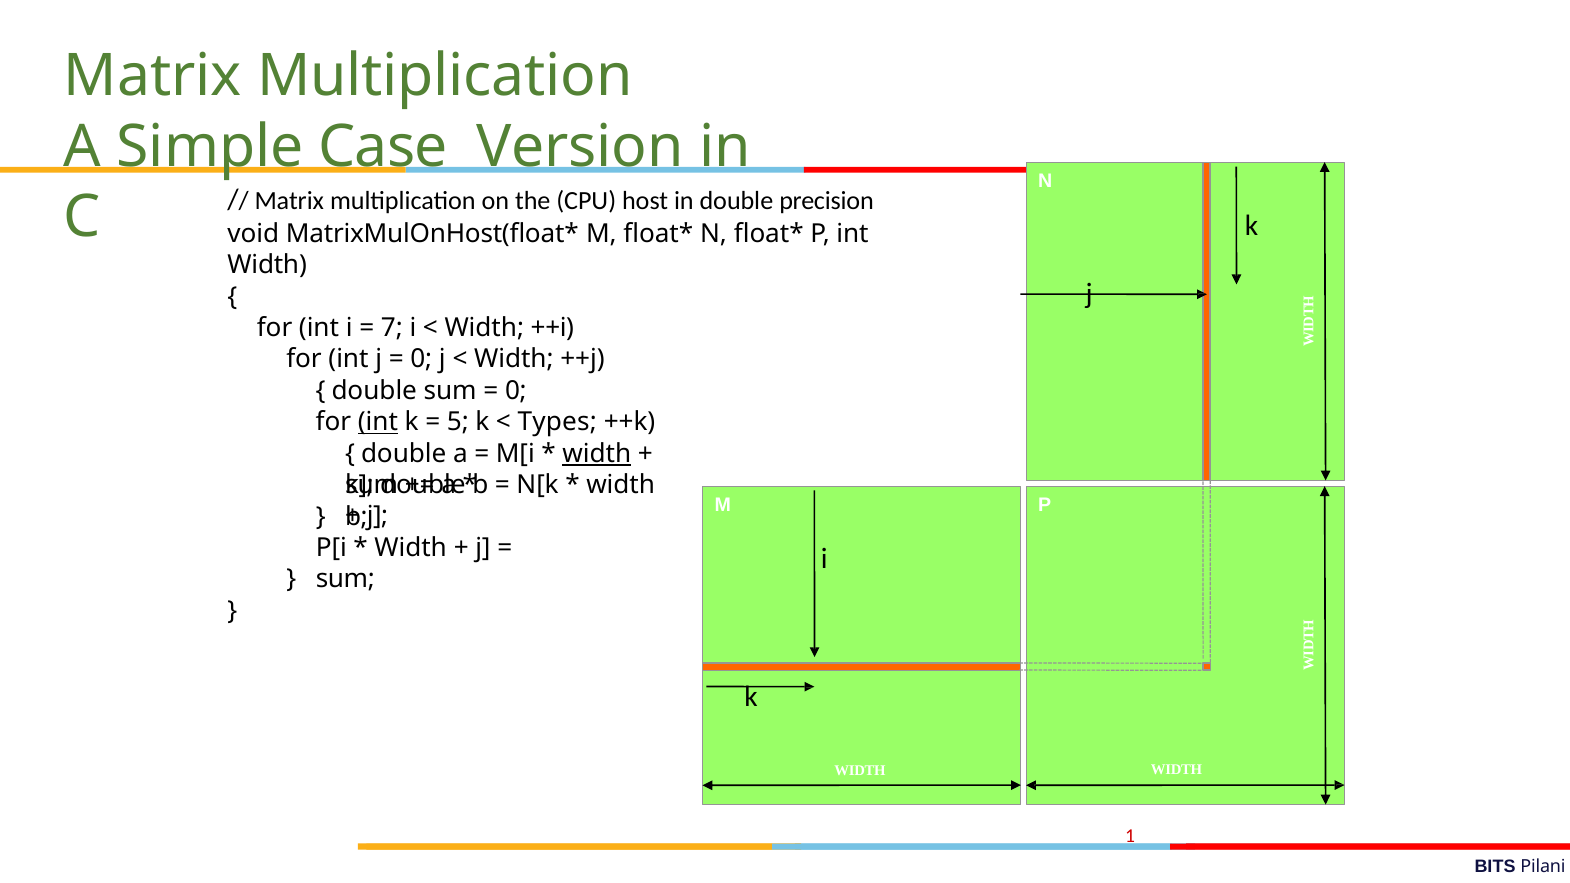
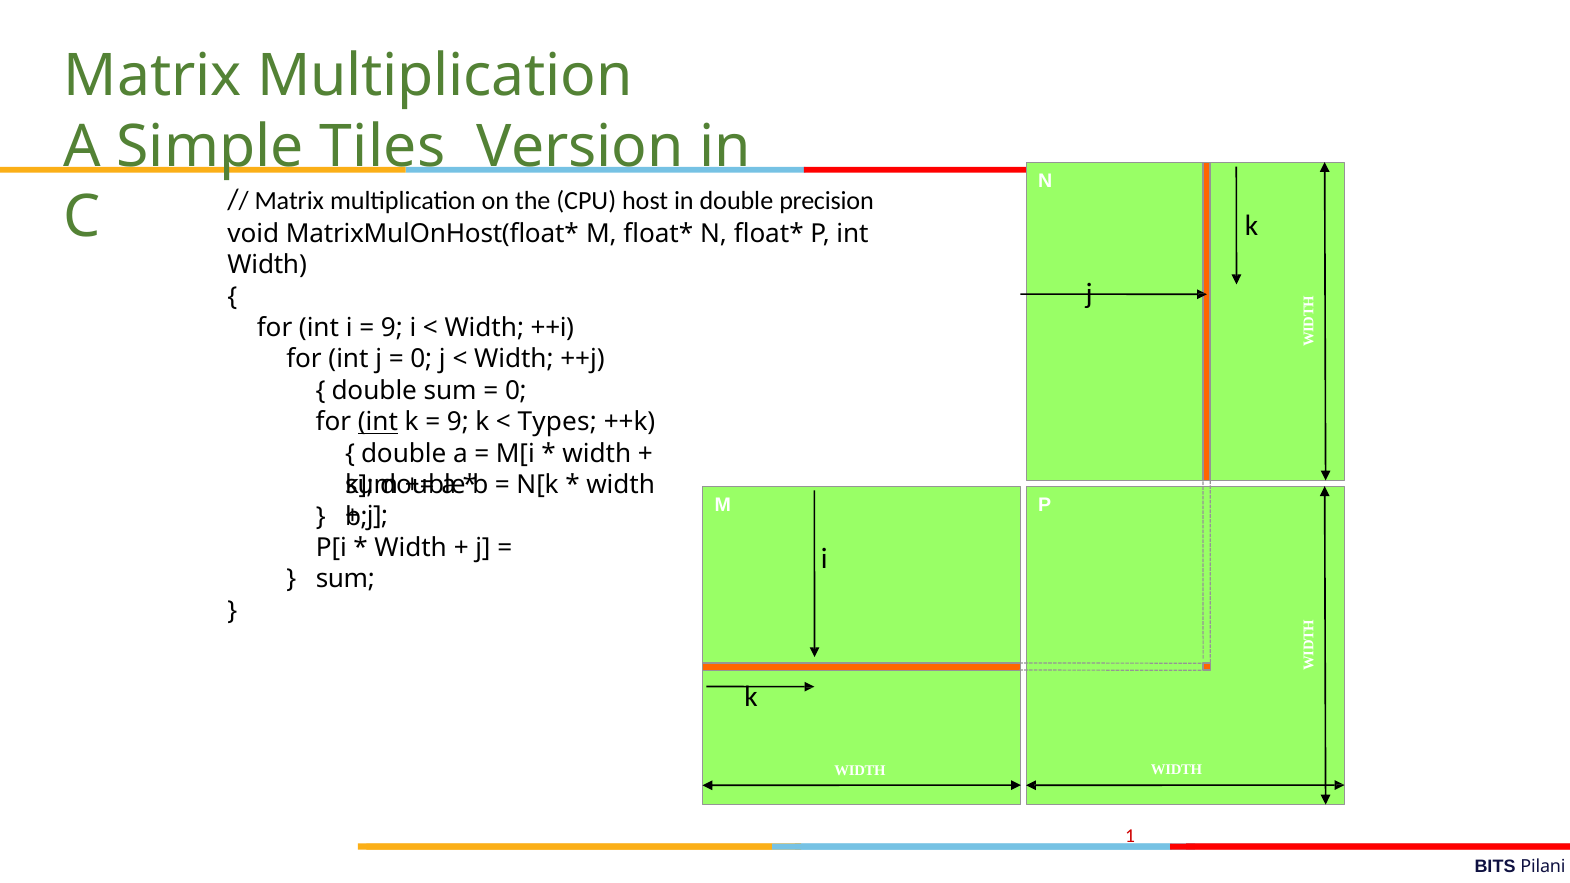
Case: Case -> Tiles (383, 147)
7: 7 -> 9 (392, 328)
5: 5 -> 9 (458, 422)
width underline: present -> none (597, 454)
